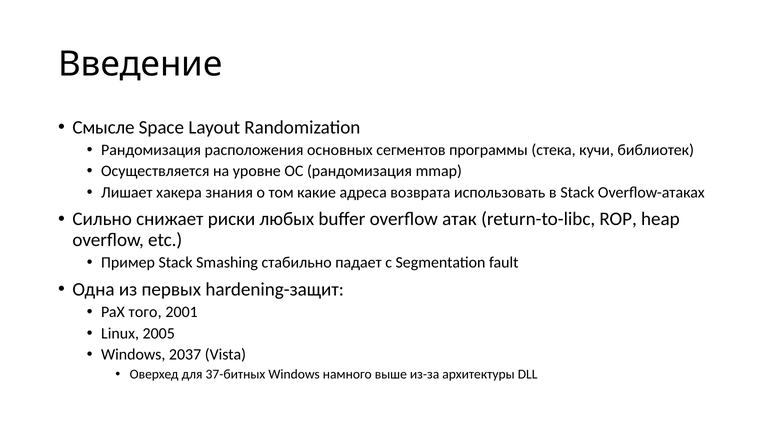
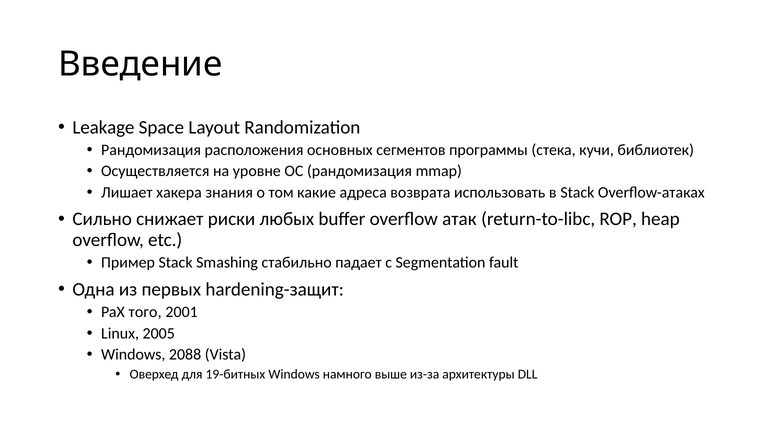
Смысле: Смысле -> Leakage (103, 127)
2037: 2037 -> 2088 (185, 355)
37-битных: 37-битных -> 19-битных (235, 374)
